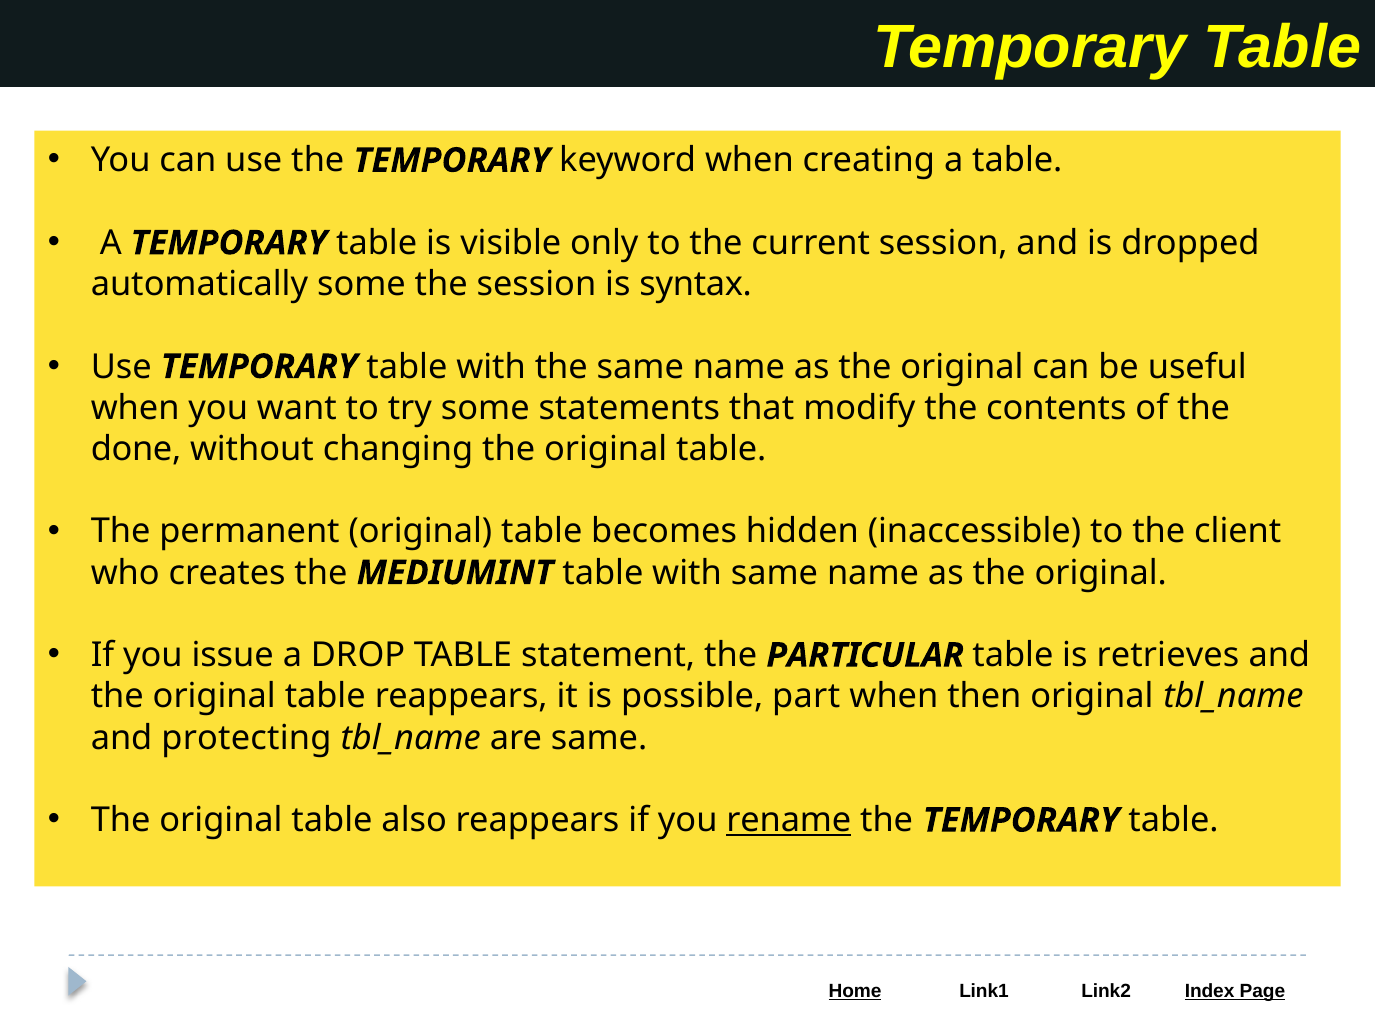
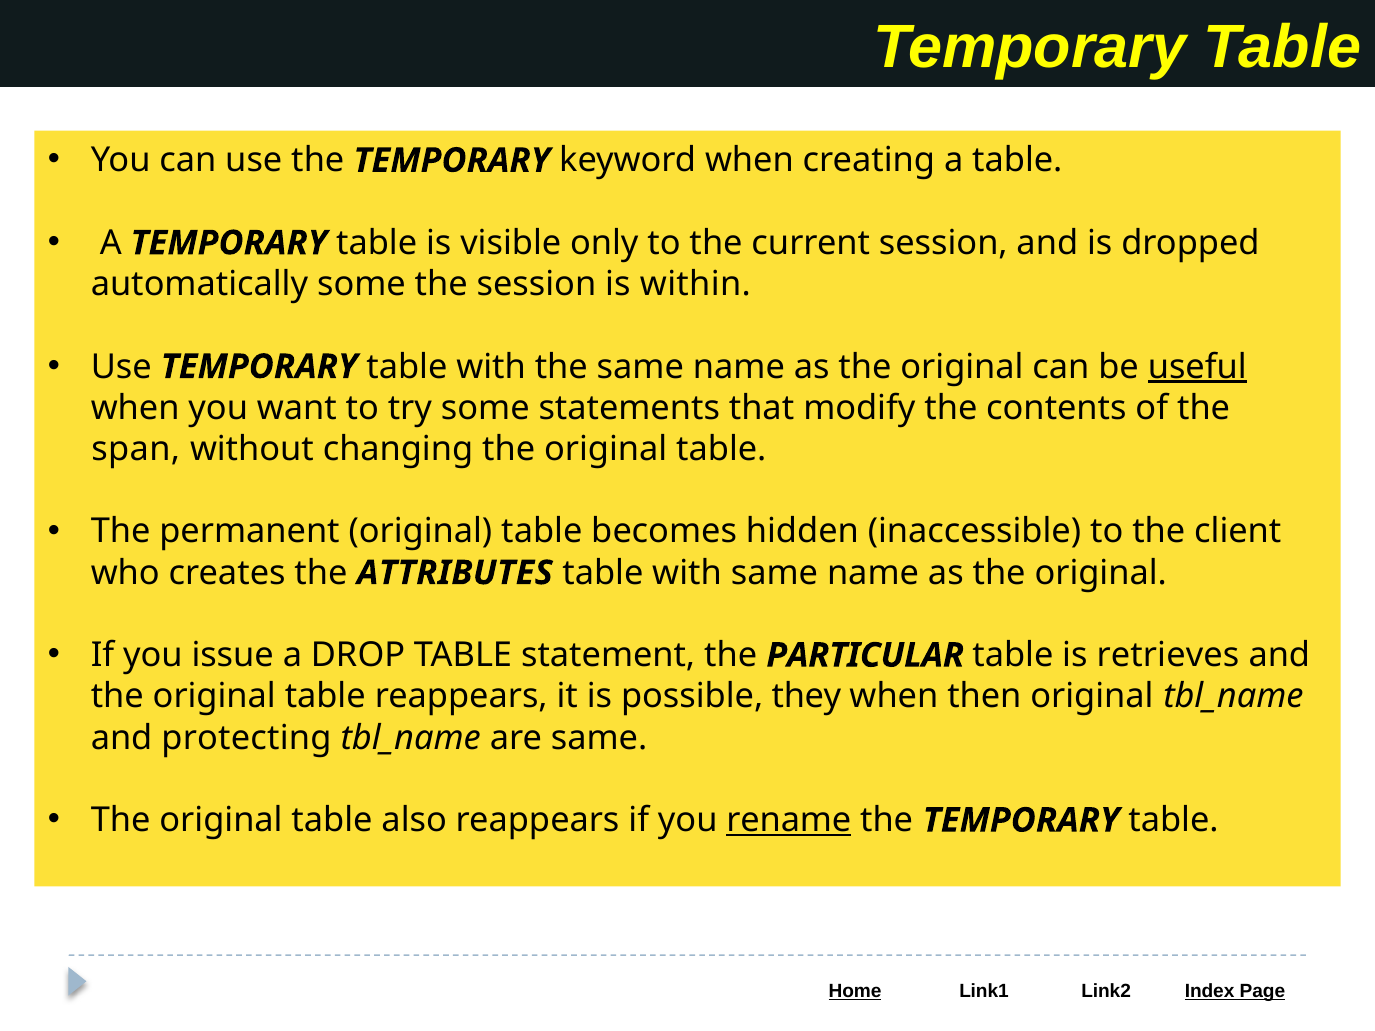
syntax: syntax -> within (695, 284)
useful underline: none -> present (1197, 367)
done: done -> span (136, 449)
MEDIUMINT: MEDIUMINT -> ATTRIBUTES (455, 573)
part: part -> they (806, 697)
